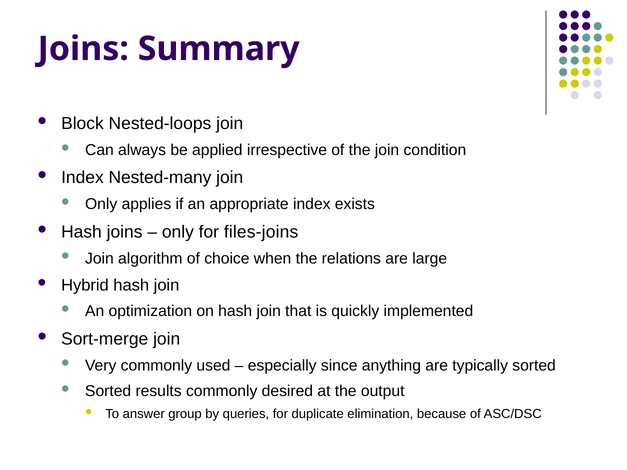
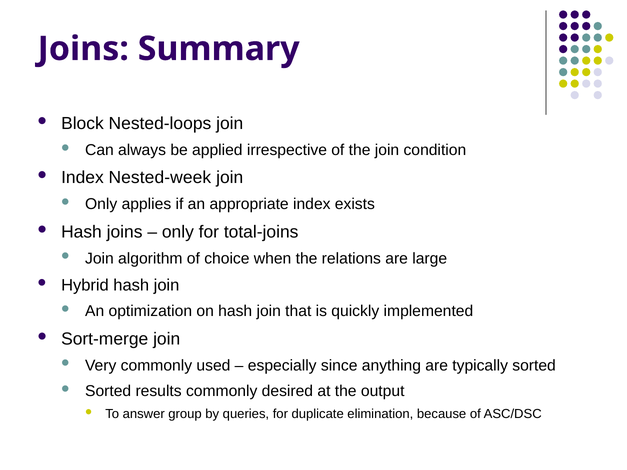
Nested-many: Nested-many -> Nested-week (160, 178)
files-joins: files-joins -> total-joins (261, 232)
